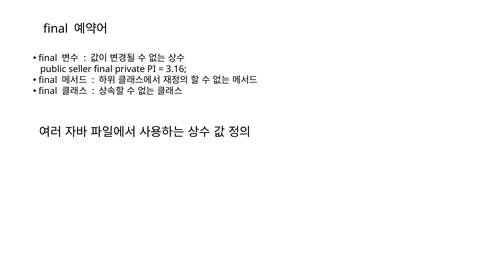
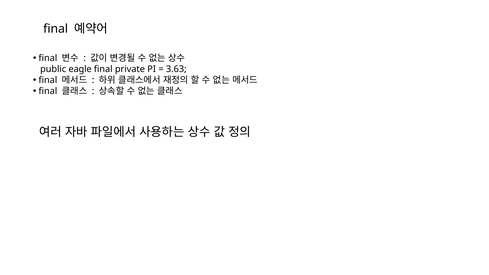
seller: seller -> eagle (80, 69)
3.16: 3.16 -> 3.63 (176, 69)
